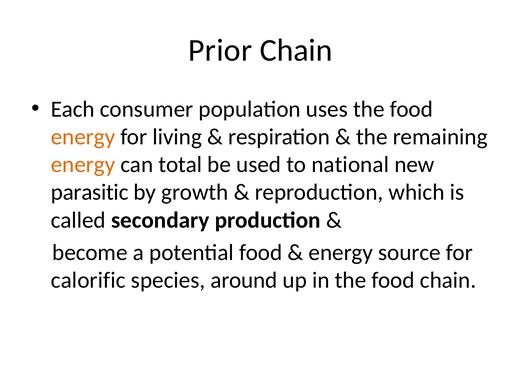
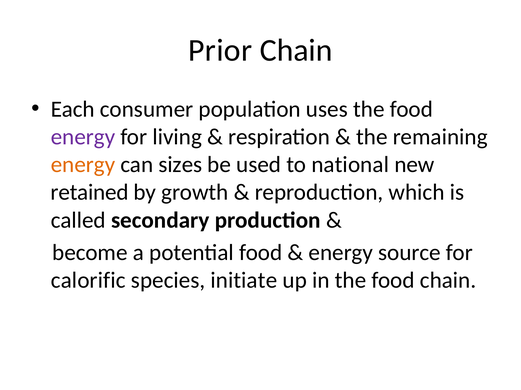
energy colour: orange -> purple (83, 137)
total: total -> sizes (180, 165)
parasitic: parasitic -> retained (90, 193)
around: around -> initiate (244, 281)
